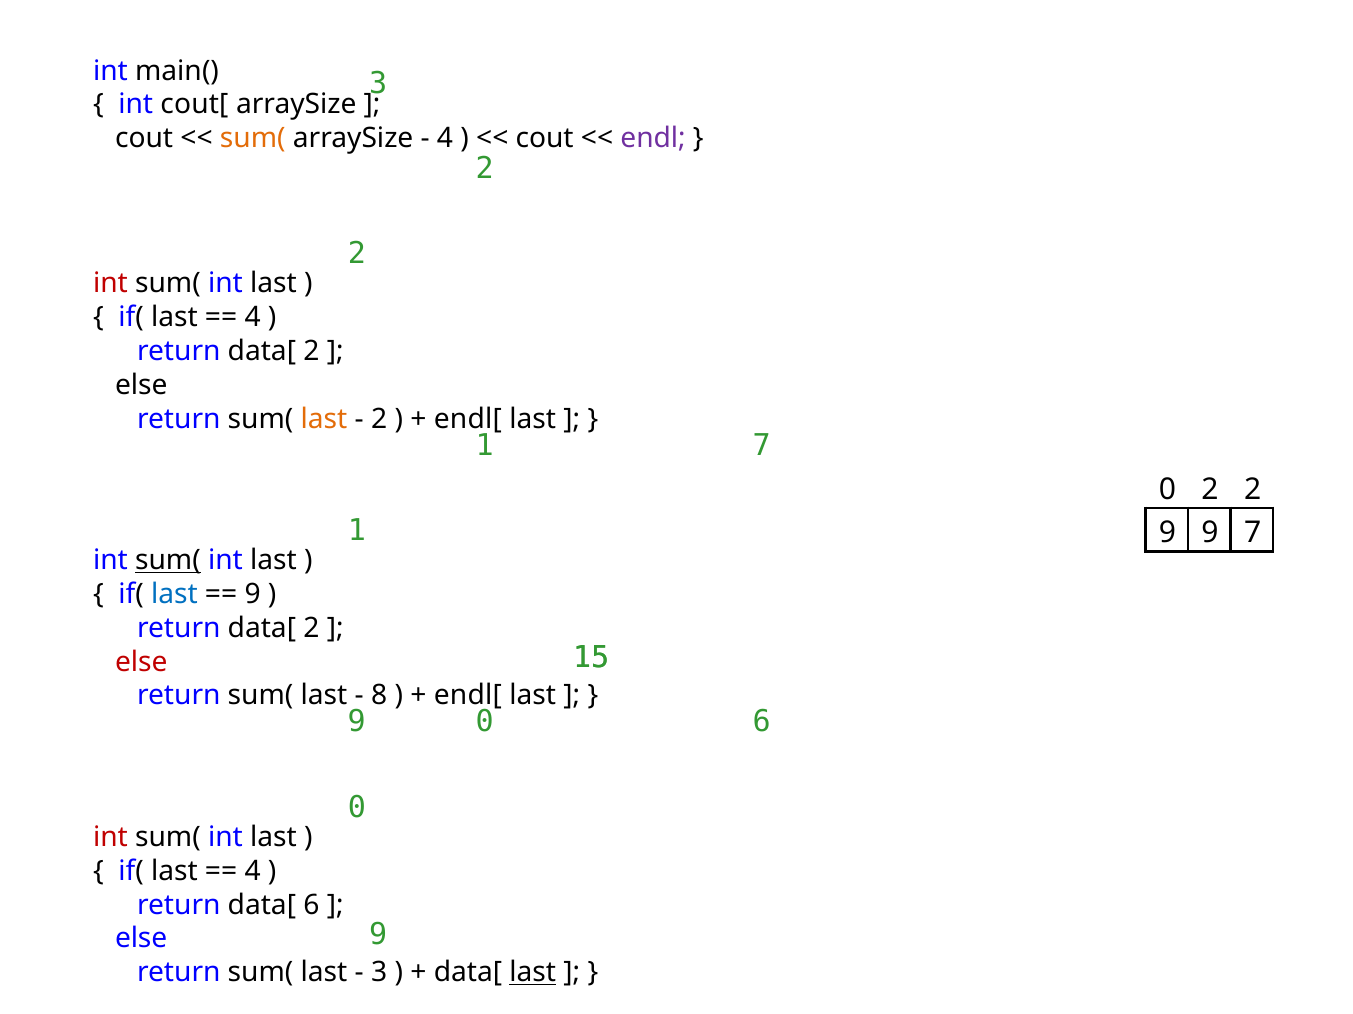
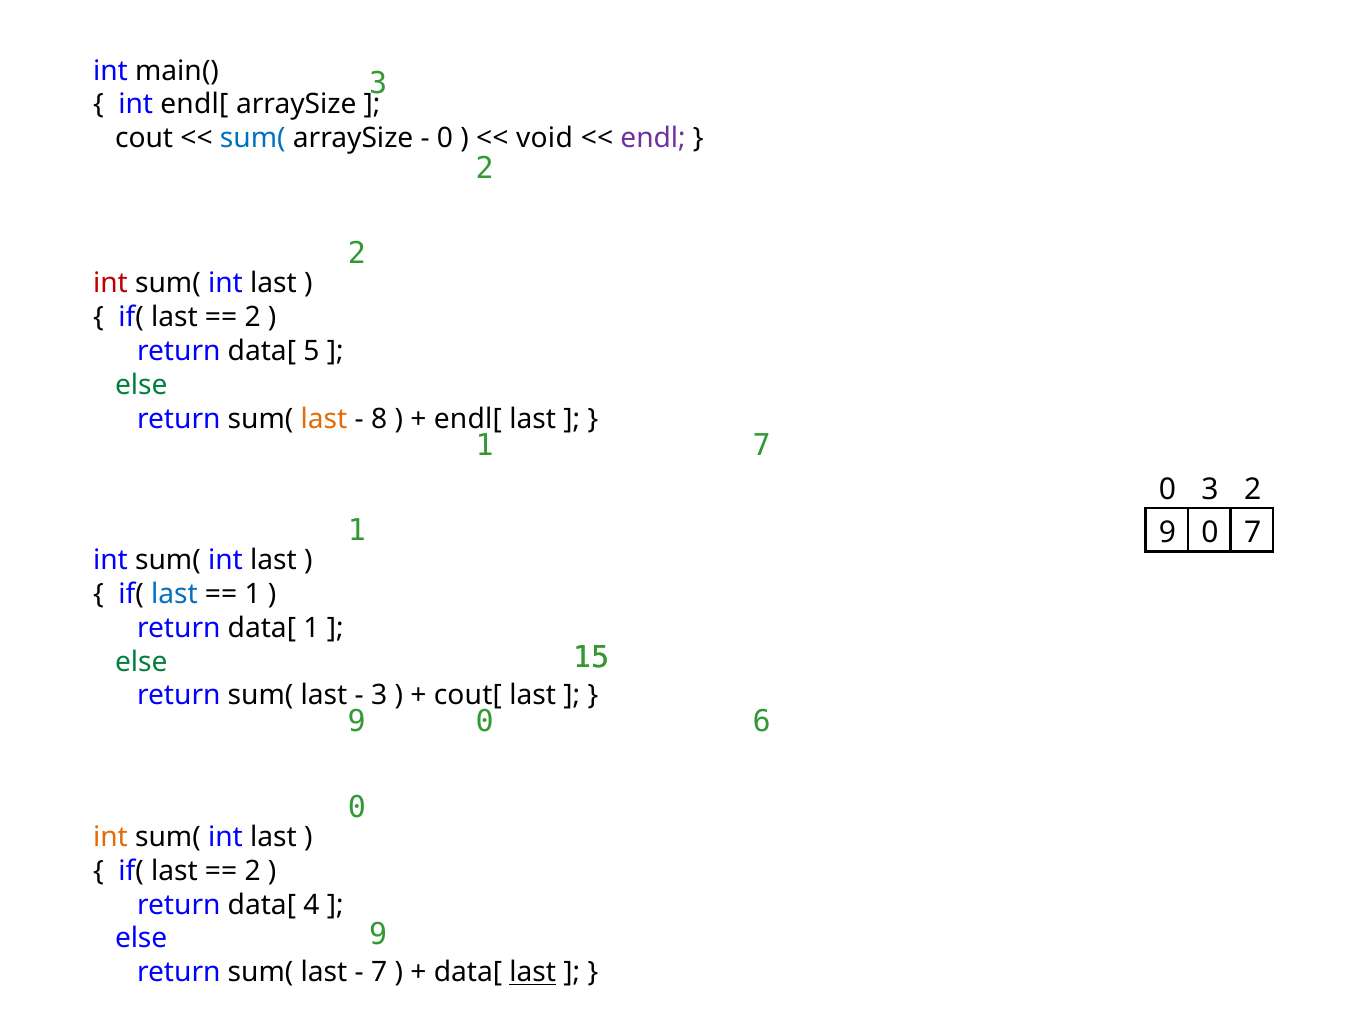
int cout[: cout[ -> endl[ (194, 105)
sum( colour: orange -> blue (253, 138)
4: 4 -> 0 (445, 138)
cout: cout -> void (544, 138)
4: 4 -> 2 (253, 318)
2: 2 -> 5 (311, 351)
else colour: black -> green (141, 385)
2: 2 -> 8 (379, 419)
0 2: 2 -> 3 (1210, 490)
9 9: 9 -> 0 (1210, 533)
sum( underline: present -> none (168, 561)
9: 9 -> 1 (253, 595)
2: 2 -> 1 (311, 628)
else colour: red -> green (141, 662)
8: 8 -> 3 (379, 696)
endl[: endl[ -> cout[ (468, 696)
int colour: red -> orange (110, 838)
4: 4 -> 2 (253, 872)
data[ 6: 6 -> 4 (311, 906)
3: 3 -> 7 (379, 973)
